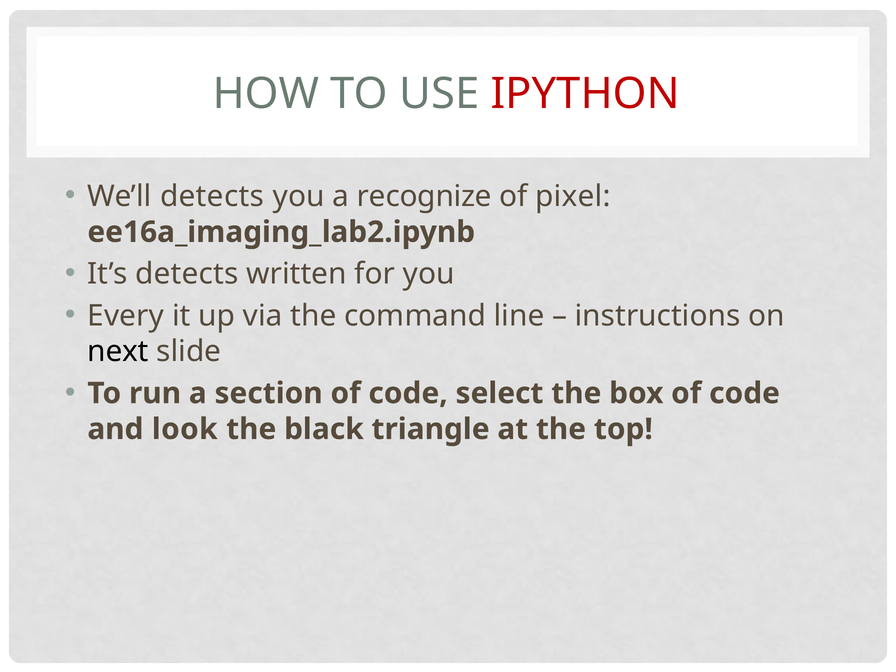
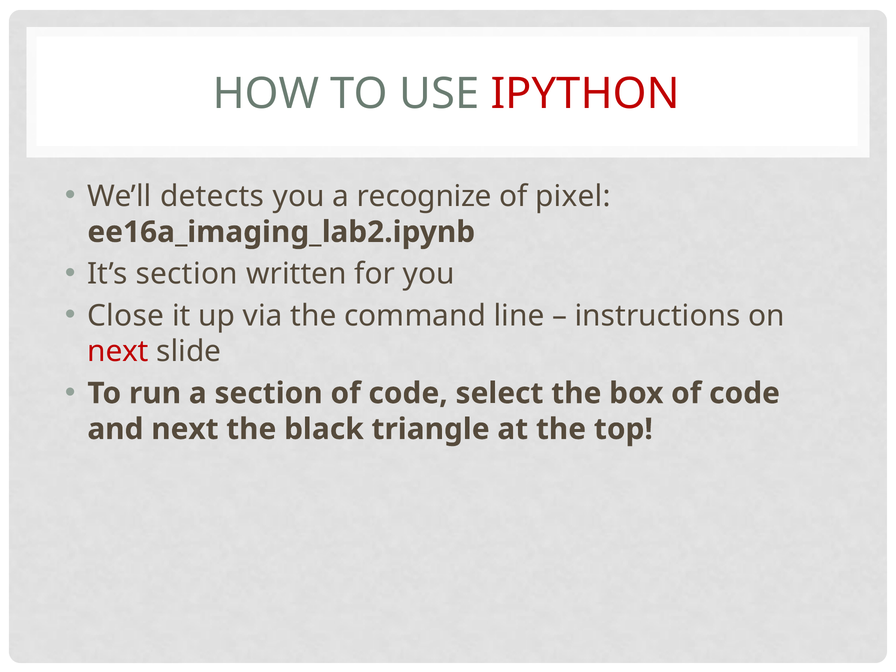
It’s detects: detects -> section (187, 274)
Every: Every -> Close (126, 316)
next colour: black -> red (118, 352)
and look: look -> next (185, 429)
